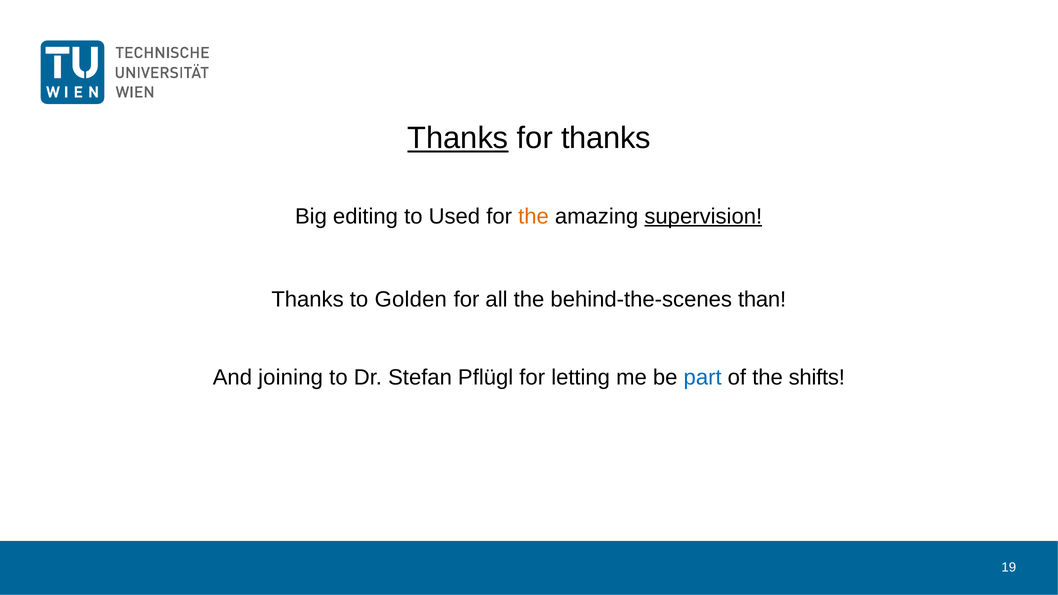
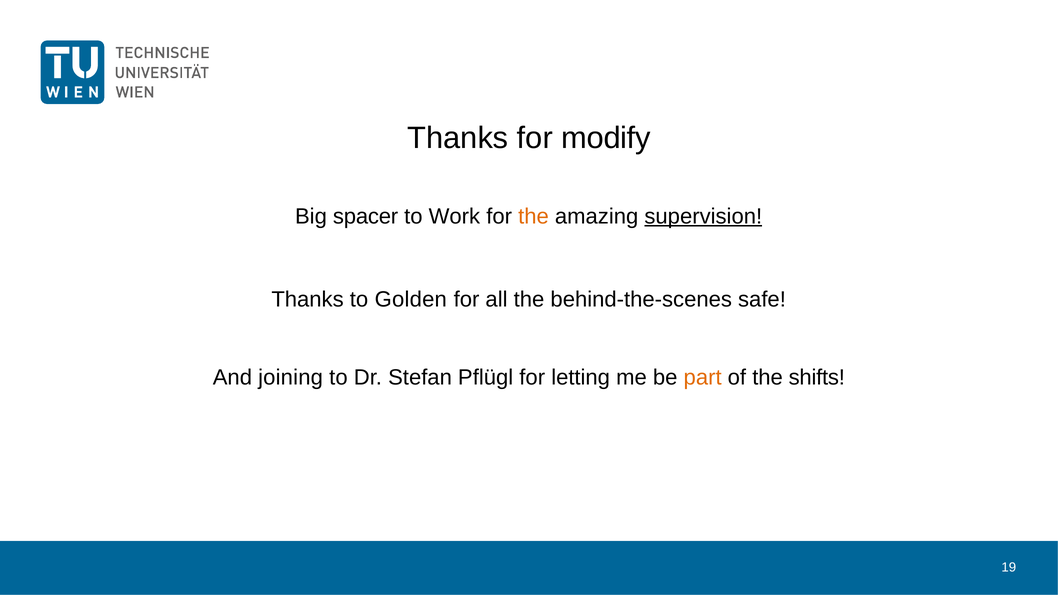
Thanks underline: present -> none (458, 138)
for thanks: thanks -> modify (606, 138)
editing: editing -> spacer (366, 216)
Used: Used -> Work (454, 216)
than: than -> safe (762, 300)
part colour: blue -> orange (703, 377)
